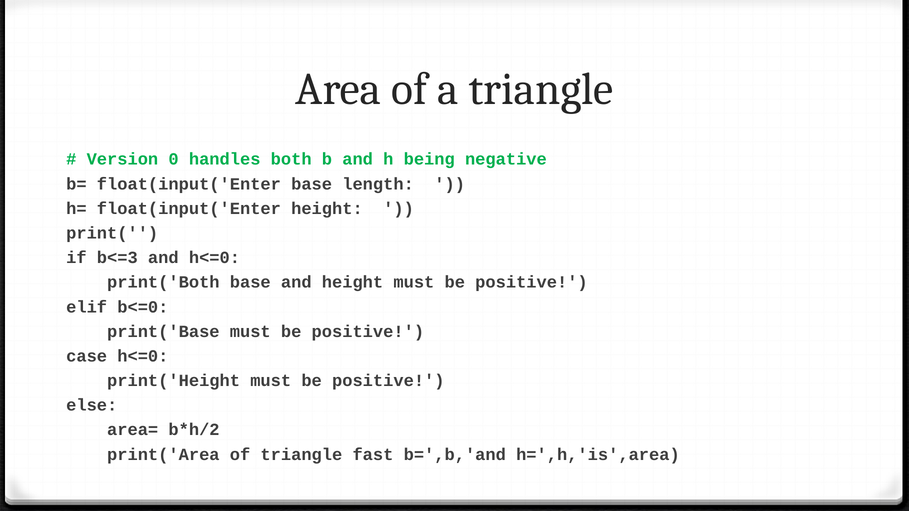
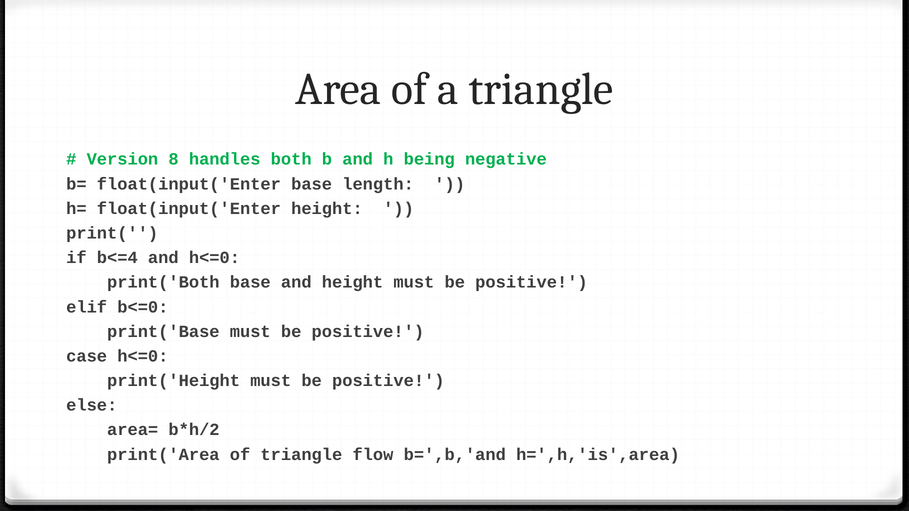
0: 0 -> 8 (174, 159)
b<=3: b<=3 -> b<=4 (117, 258)
fast: fast -> flow (373, 455)
